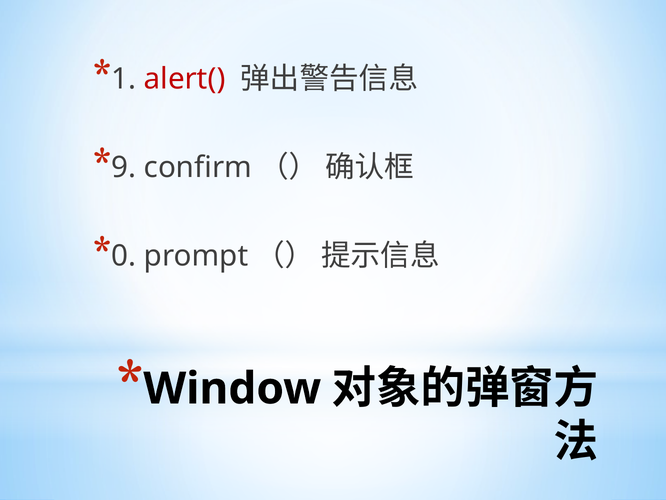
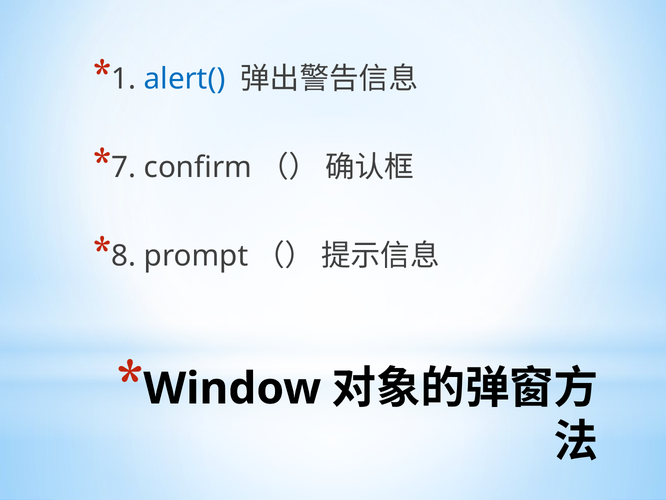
alert( colour: red -> blue (185, 79)
9: 9 -> 7 (124, 167)
0: 0 -> 8 (124, 256)
